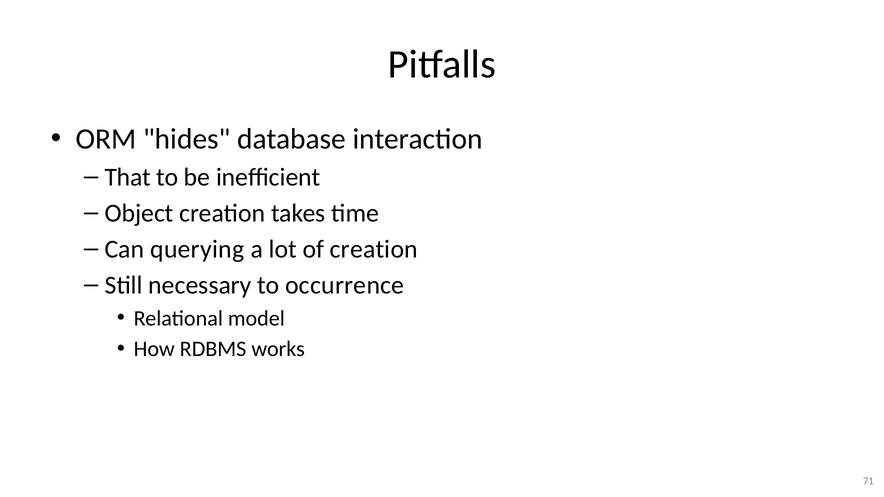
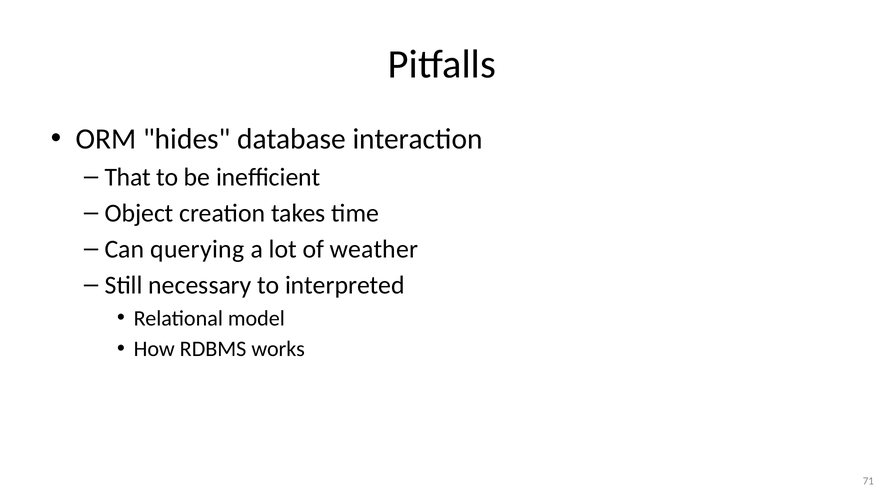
of creation: creation -> weather (374, 249)
occurrence: occurrence -> interpreted (345, 286)
